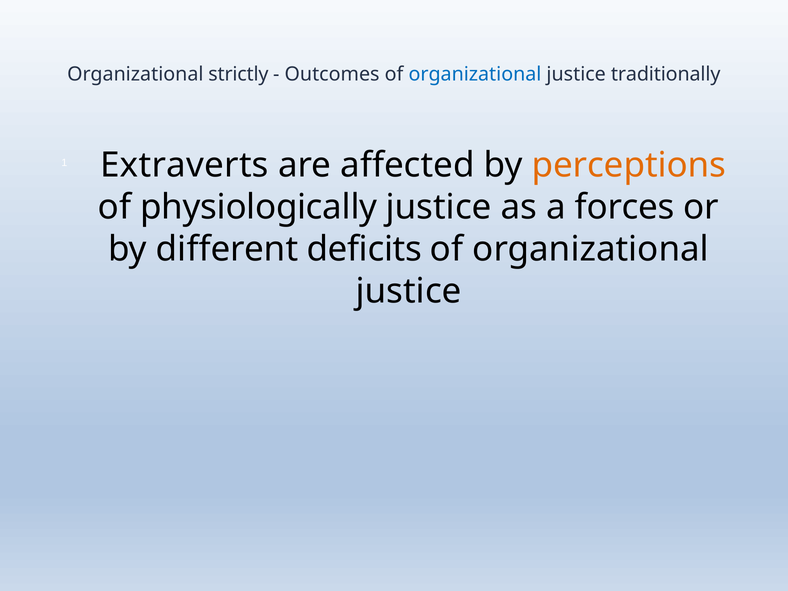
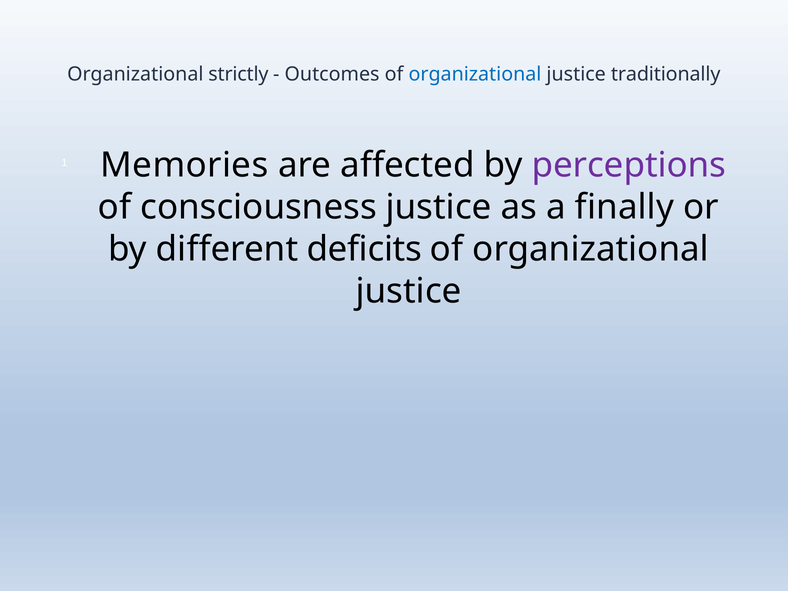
Extraverts: Extraverts -> Memories (184, 165)
perceptions colour: orange -> purple (629, 165)
physiologically: physiologically -> consciousness (259, 207)
forces: forces -> finally (624, 207)
